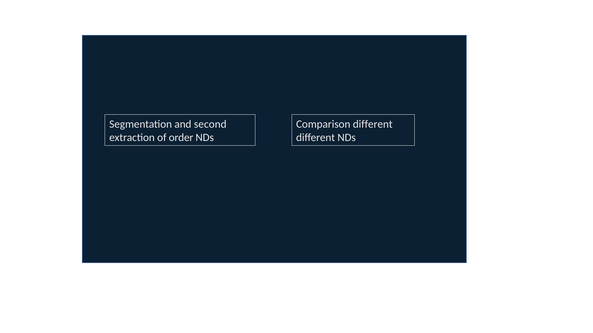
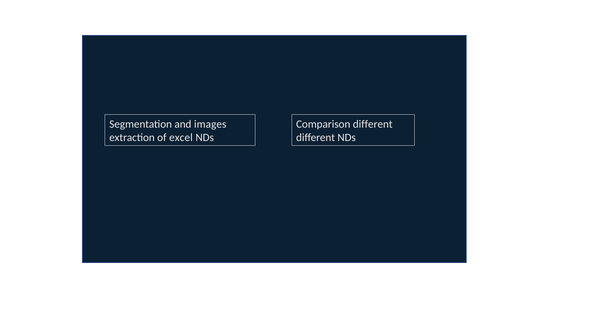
second: second -> images (210, 124)
order: order -> excel (181, 138)
